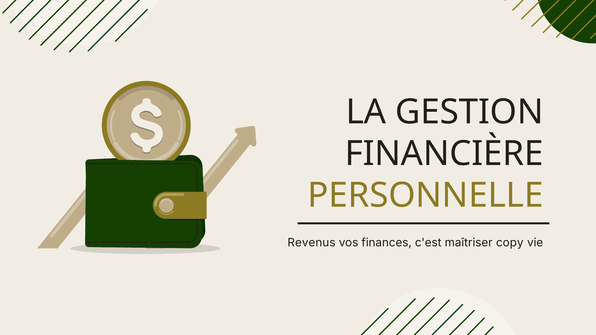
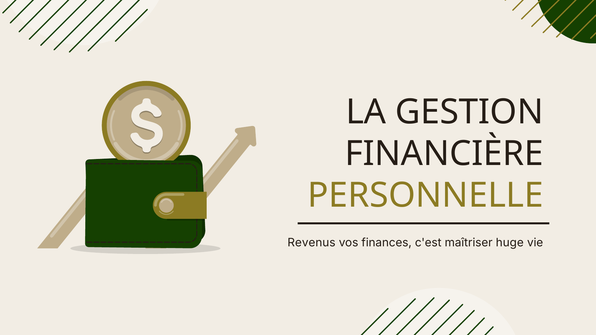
copy: copy -> huge (510, 243)
